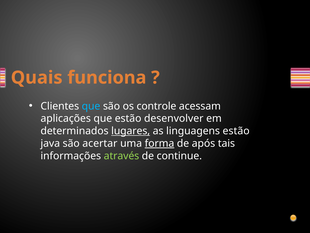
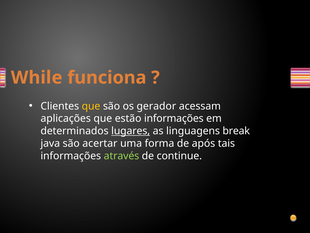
Quais: Quais -> While (37, 77)
que colour: light blue -> yellow (91, 106)
controle: controle -> gerador (156, 106)
estão desenvolver: desenvolver -> informações (174, 118)
linguagens estão: estão -> break (236, 131)
forma underline: present -> none (159, 143)
